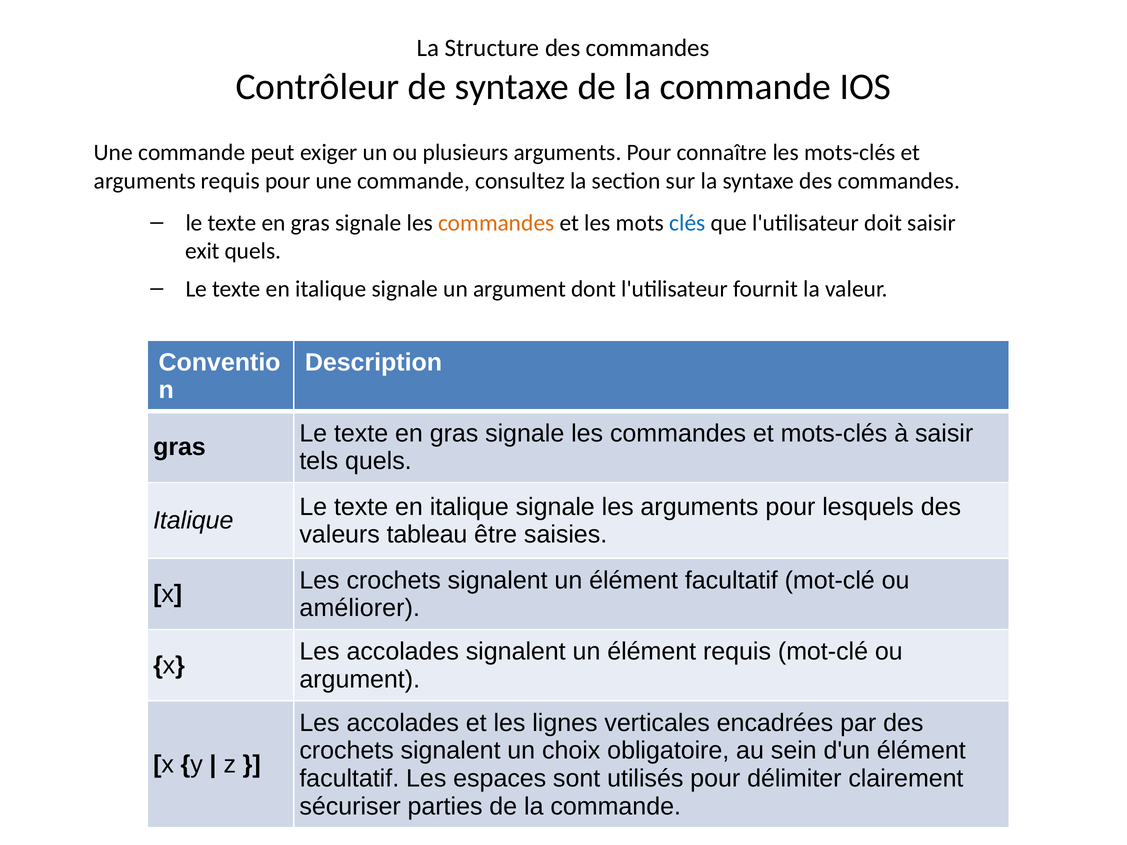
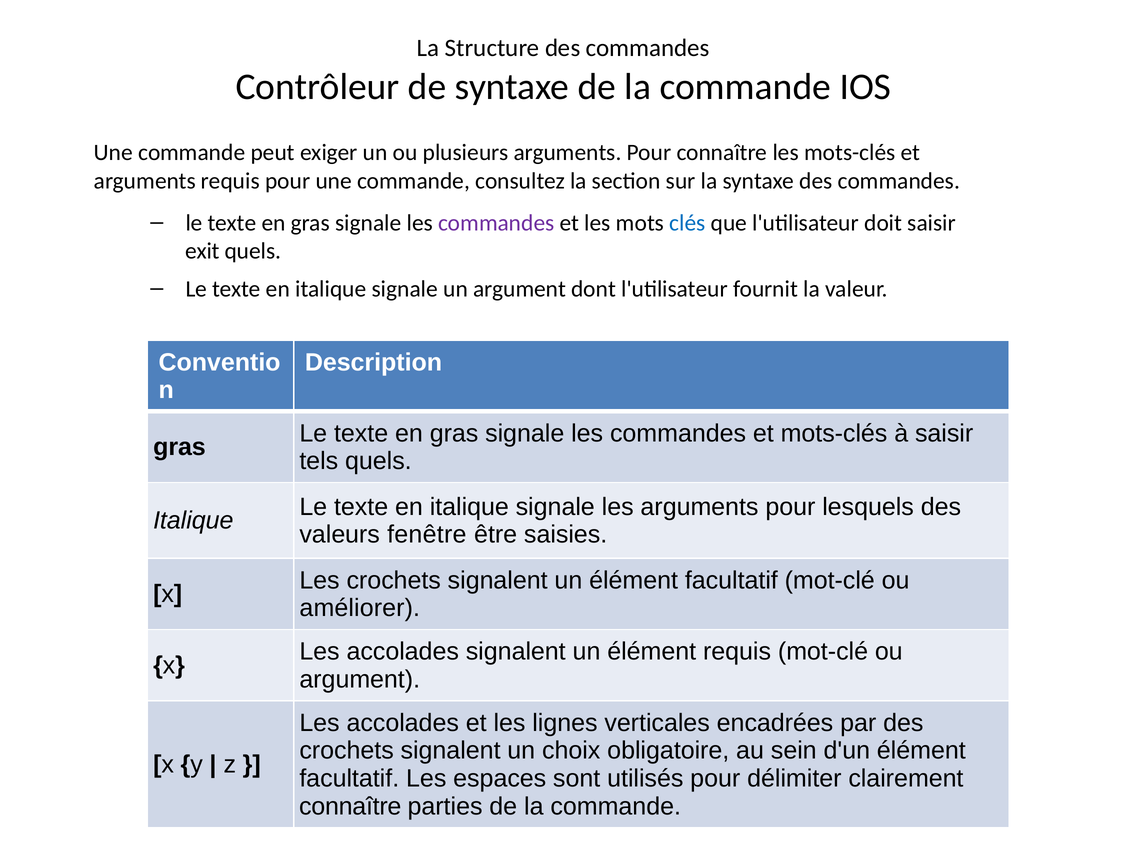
commandes colour: orange -> purple (496, 223)
tableau: tableau -> fenêtre (427, 535)
sécuriser: sécuriser -> connaître (350, 807)
